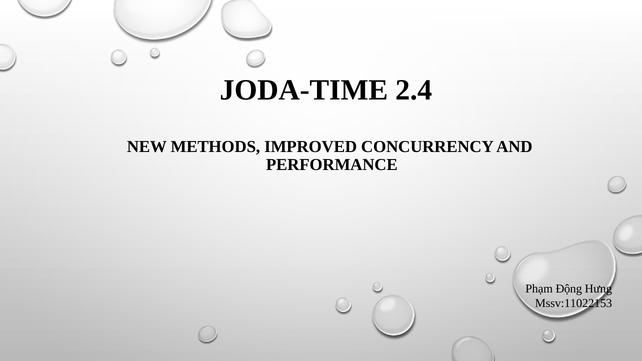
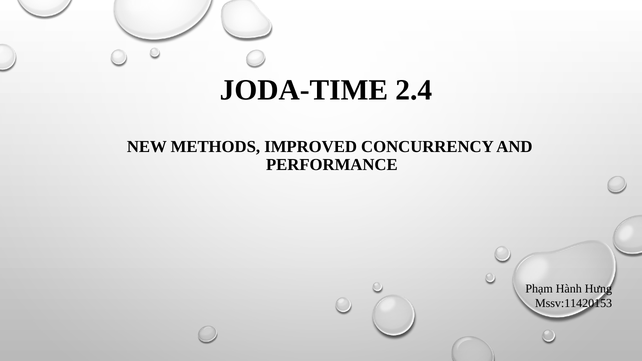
Động: Động -> Hành (569, 289)
Mssv:11022153: Mssv:11022153 -> Mssv:11420153 (574, 303)
